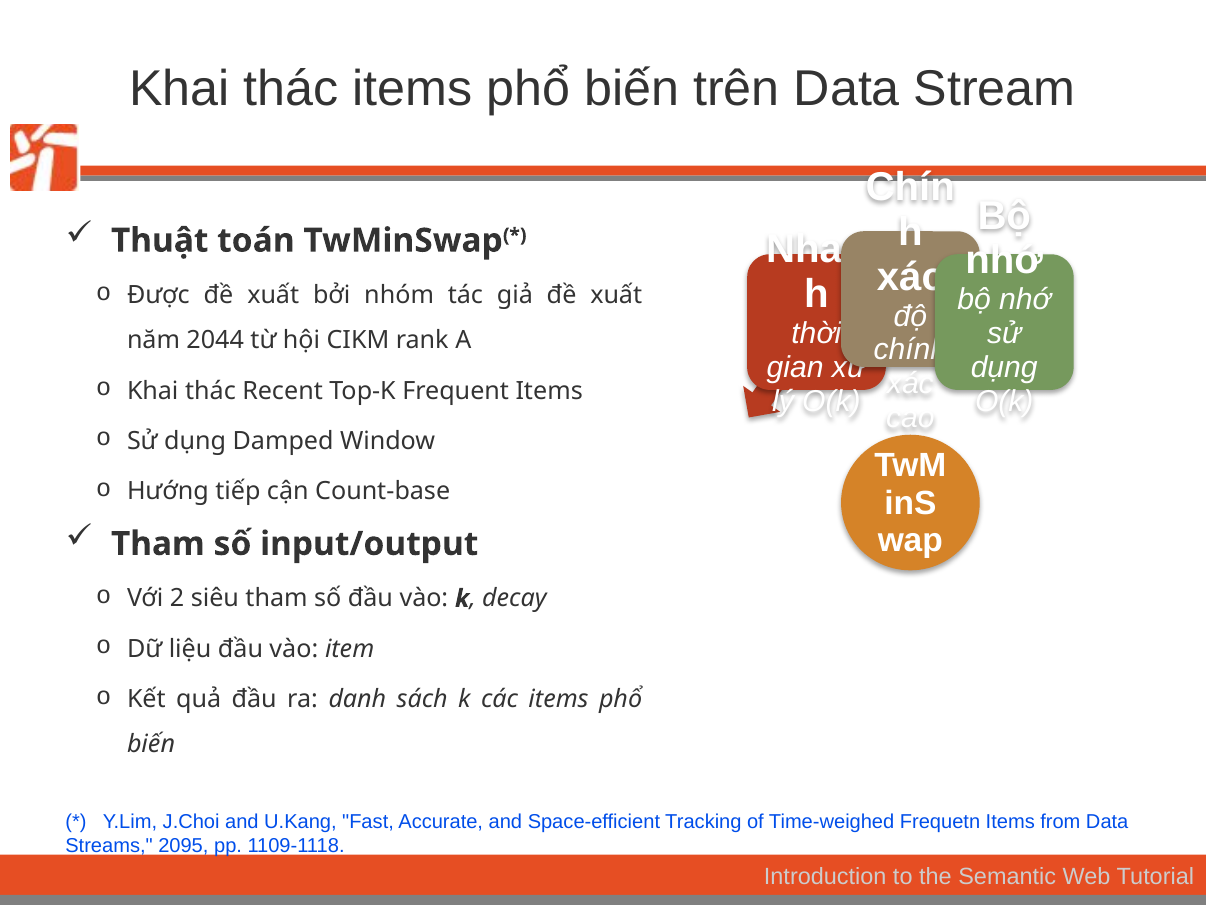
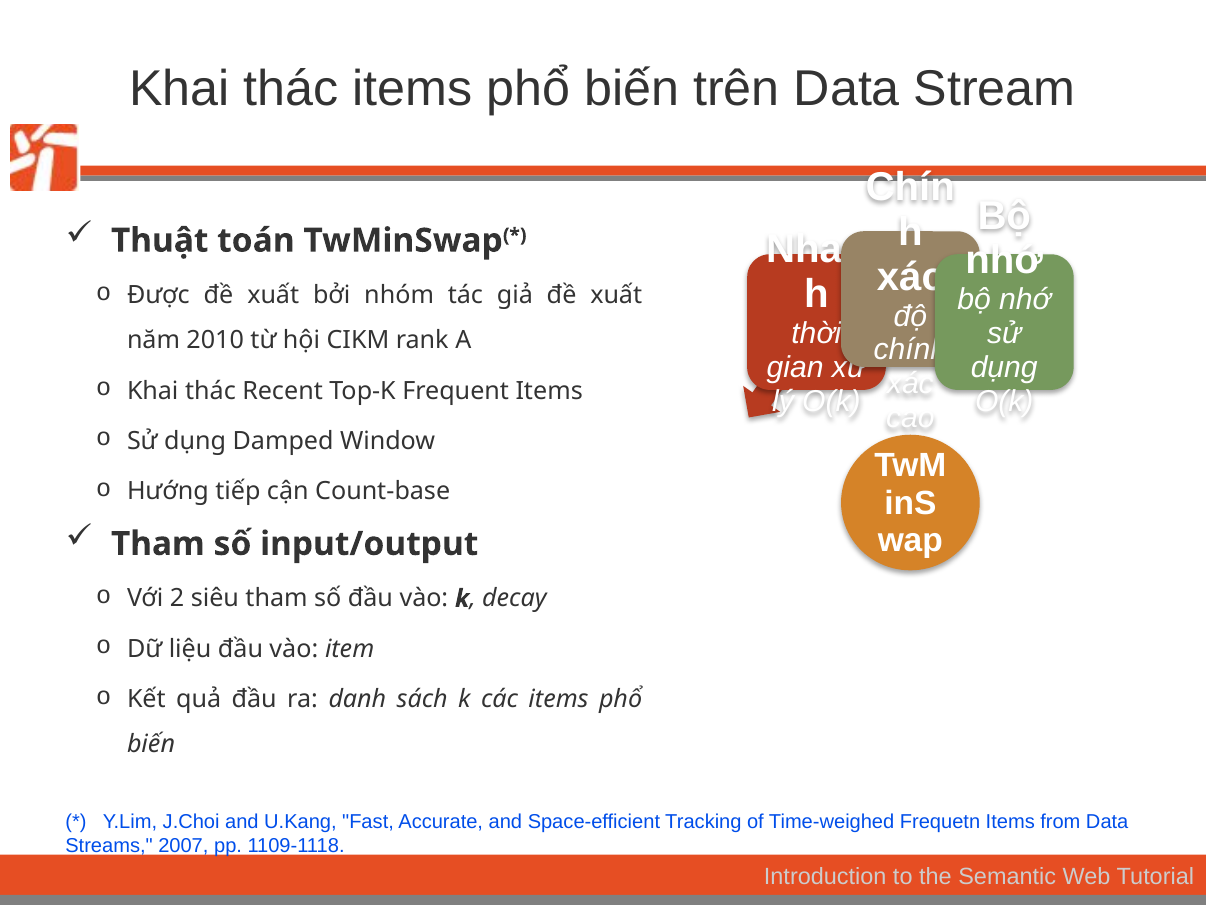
2044: 2044 -> 2010 (215, 340)
2095: 2095 -> 2007 (183, 846)
